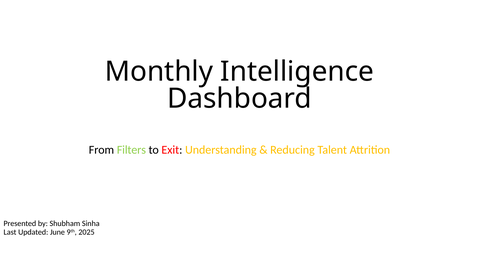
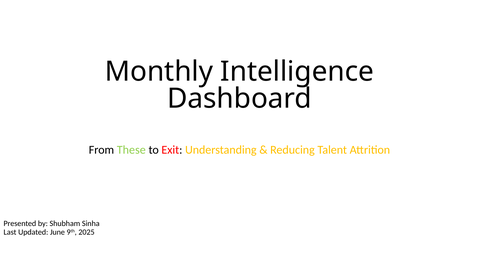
Filters: Filters -> These (131, 150)
